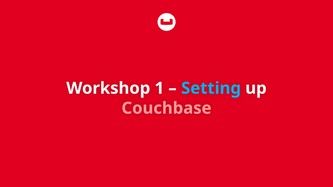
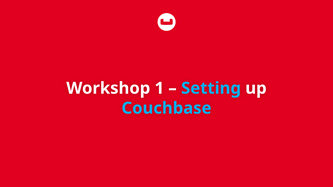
Couchbase colour: pink -> light blue (166, 108)
